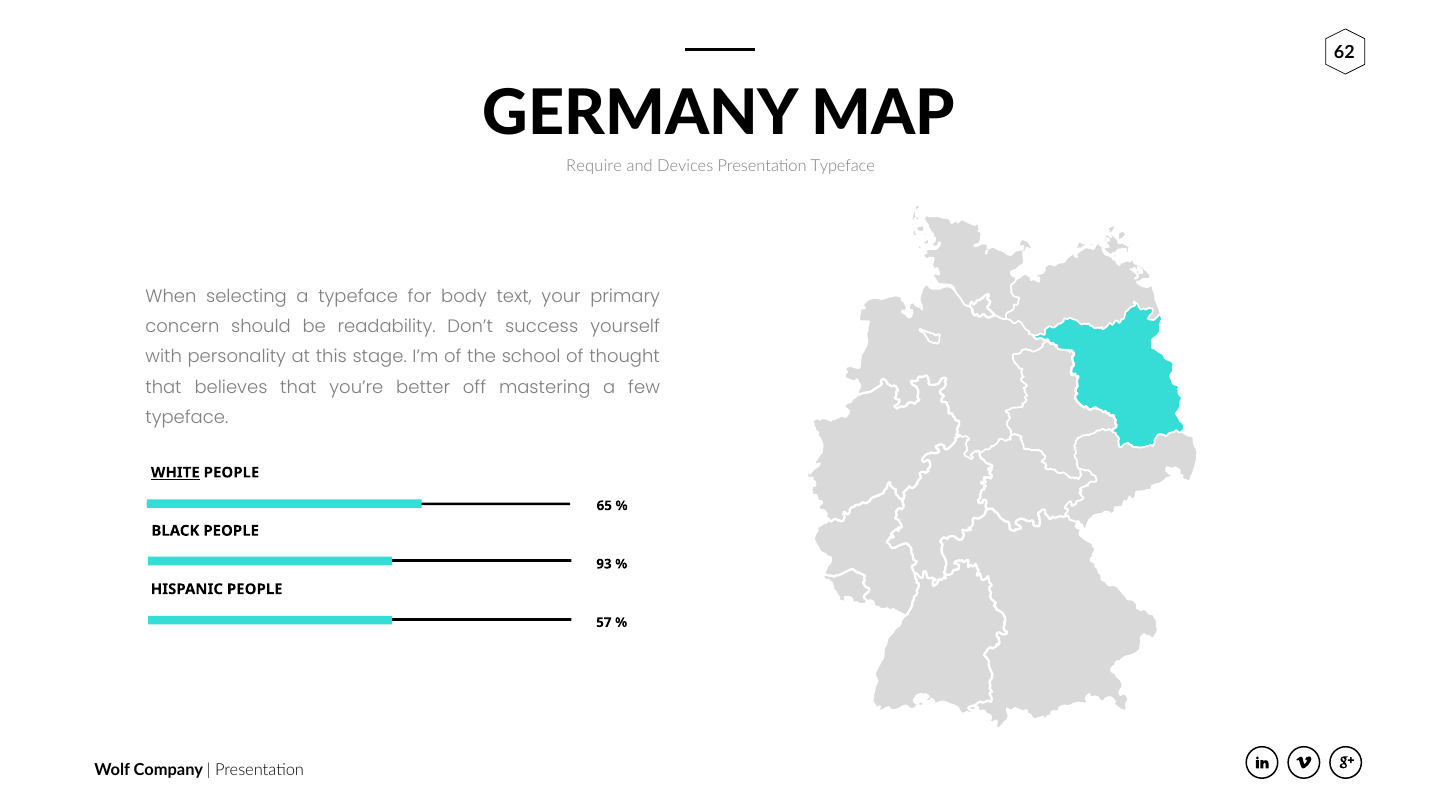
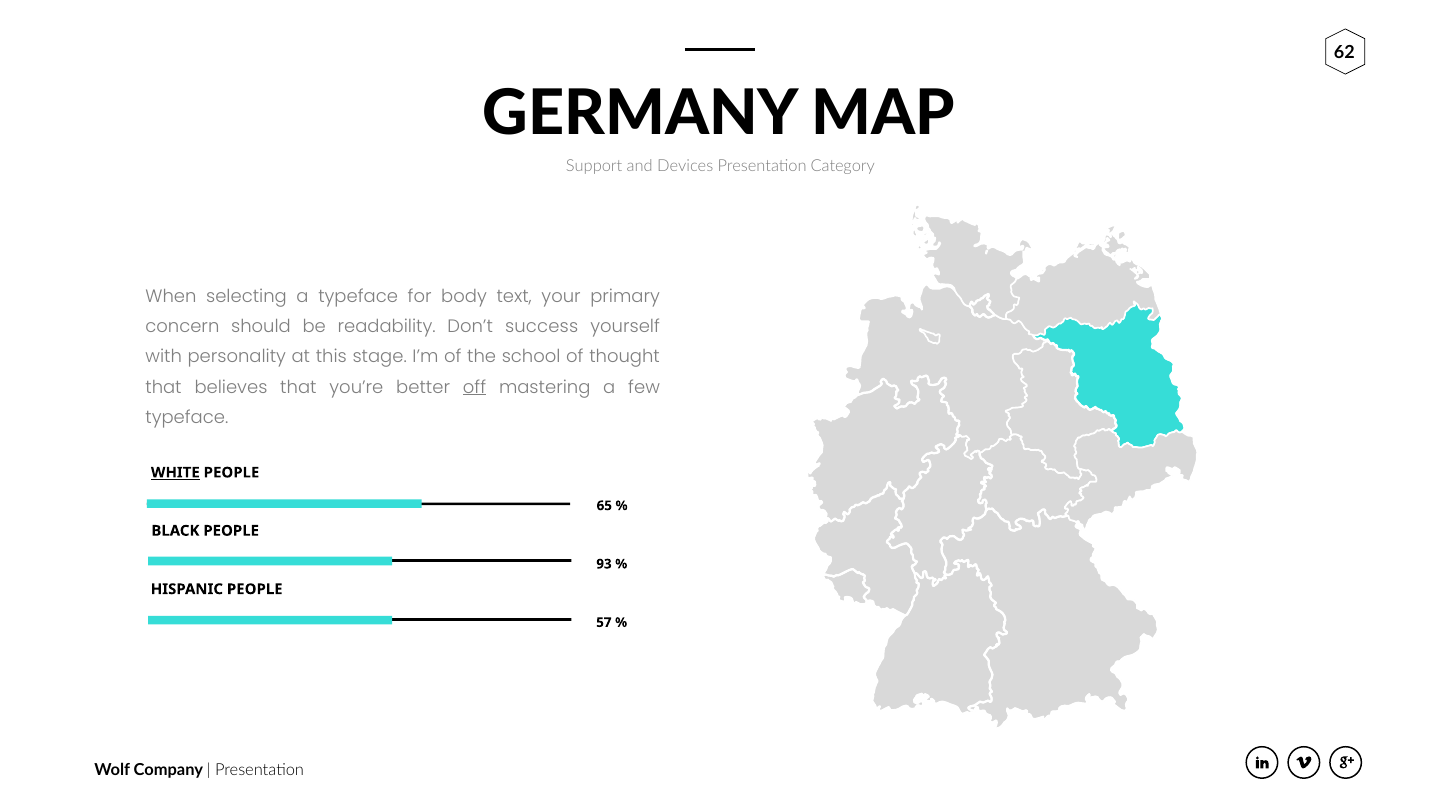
Require: Require -> Support (594, 166)
Presentation Typeface: Typeface -> Category (843, 166)
off underline: none -> present (475, 387)
